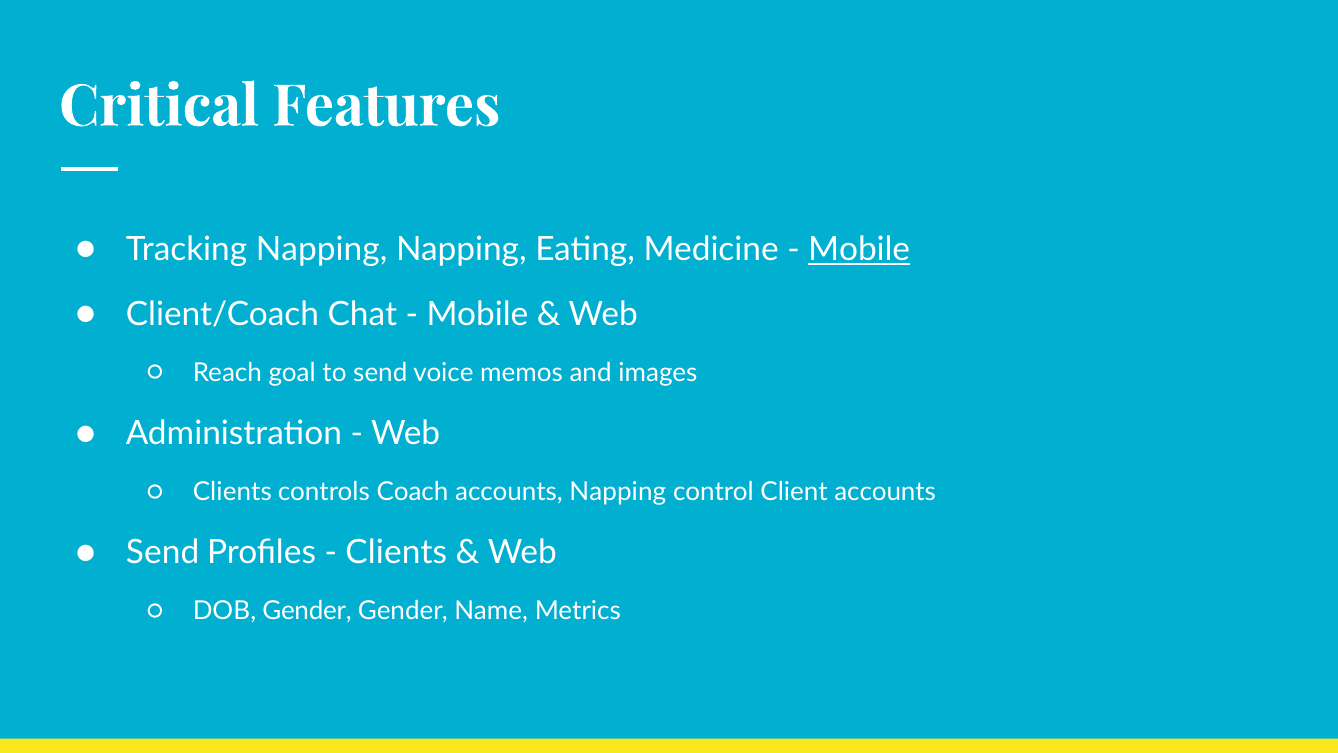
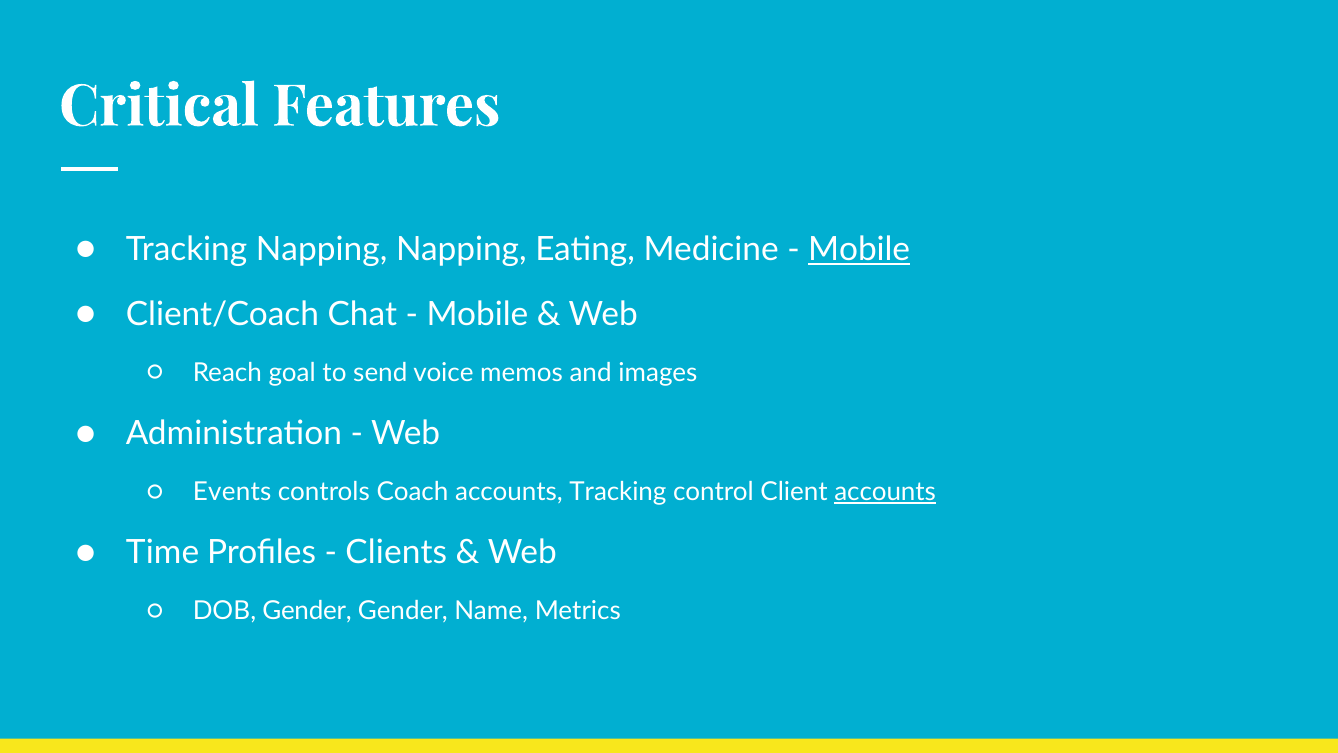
Clients: Clients -> Events (232, 492)
accounts Napping: Napping -> Tracking (618, 492)
accounts underline: none -> present (885, 492)
Send: Send -> Time (163, 553)
